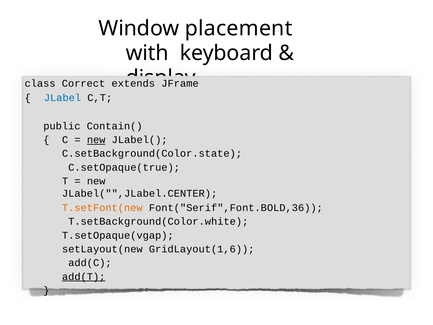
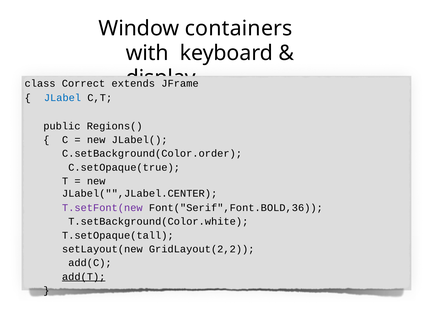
placement: placement -> containers (239, 29)
Contain(: Contain( -> Regions( (115, 126)
new underline: present -> none (96, 140)
C.setBackground(Color.state: C.setBackground(Color.state -> C.setBackground(Color.order (152, 153)
T.setFont(new colour: orange -> purple (102, 208)
T.setOpaque(vgap: T.setOpaque(vgap -> T.setOpaque(tall (118, 235)
GridLayout(1,6: GridLayout(1,6 -> GridLayout(2,2 (202, 249)
